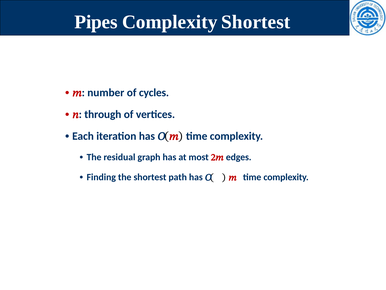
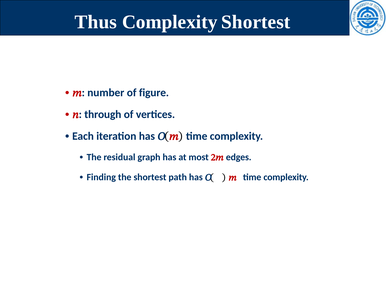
Pipes: Pipes -> Thus (96, 22)
cycles: cycles -> figure (154, 92)
